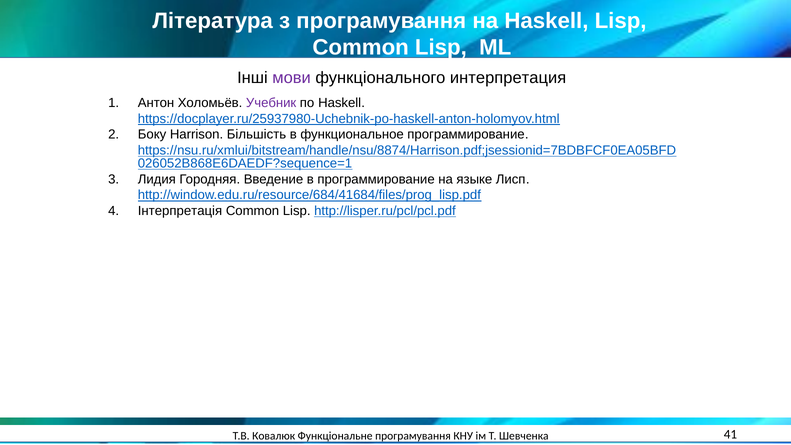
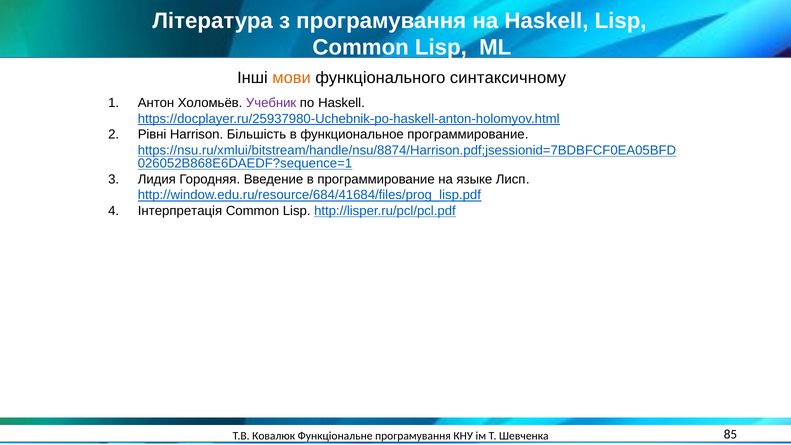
мови colour: purple -> orange (292, 78)
интерпретация: интерпретация -> синтаксичному (508, 78)
Боку: Боку -> Рівні (152, 134)
41: 41 -> 85 (730, 434)
